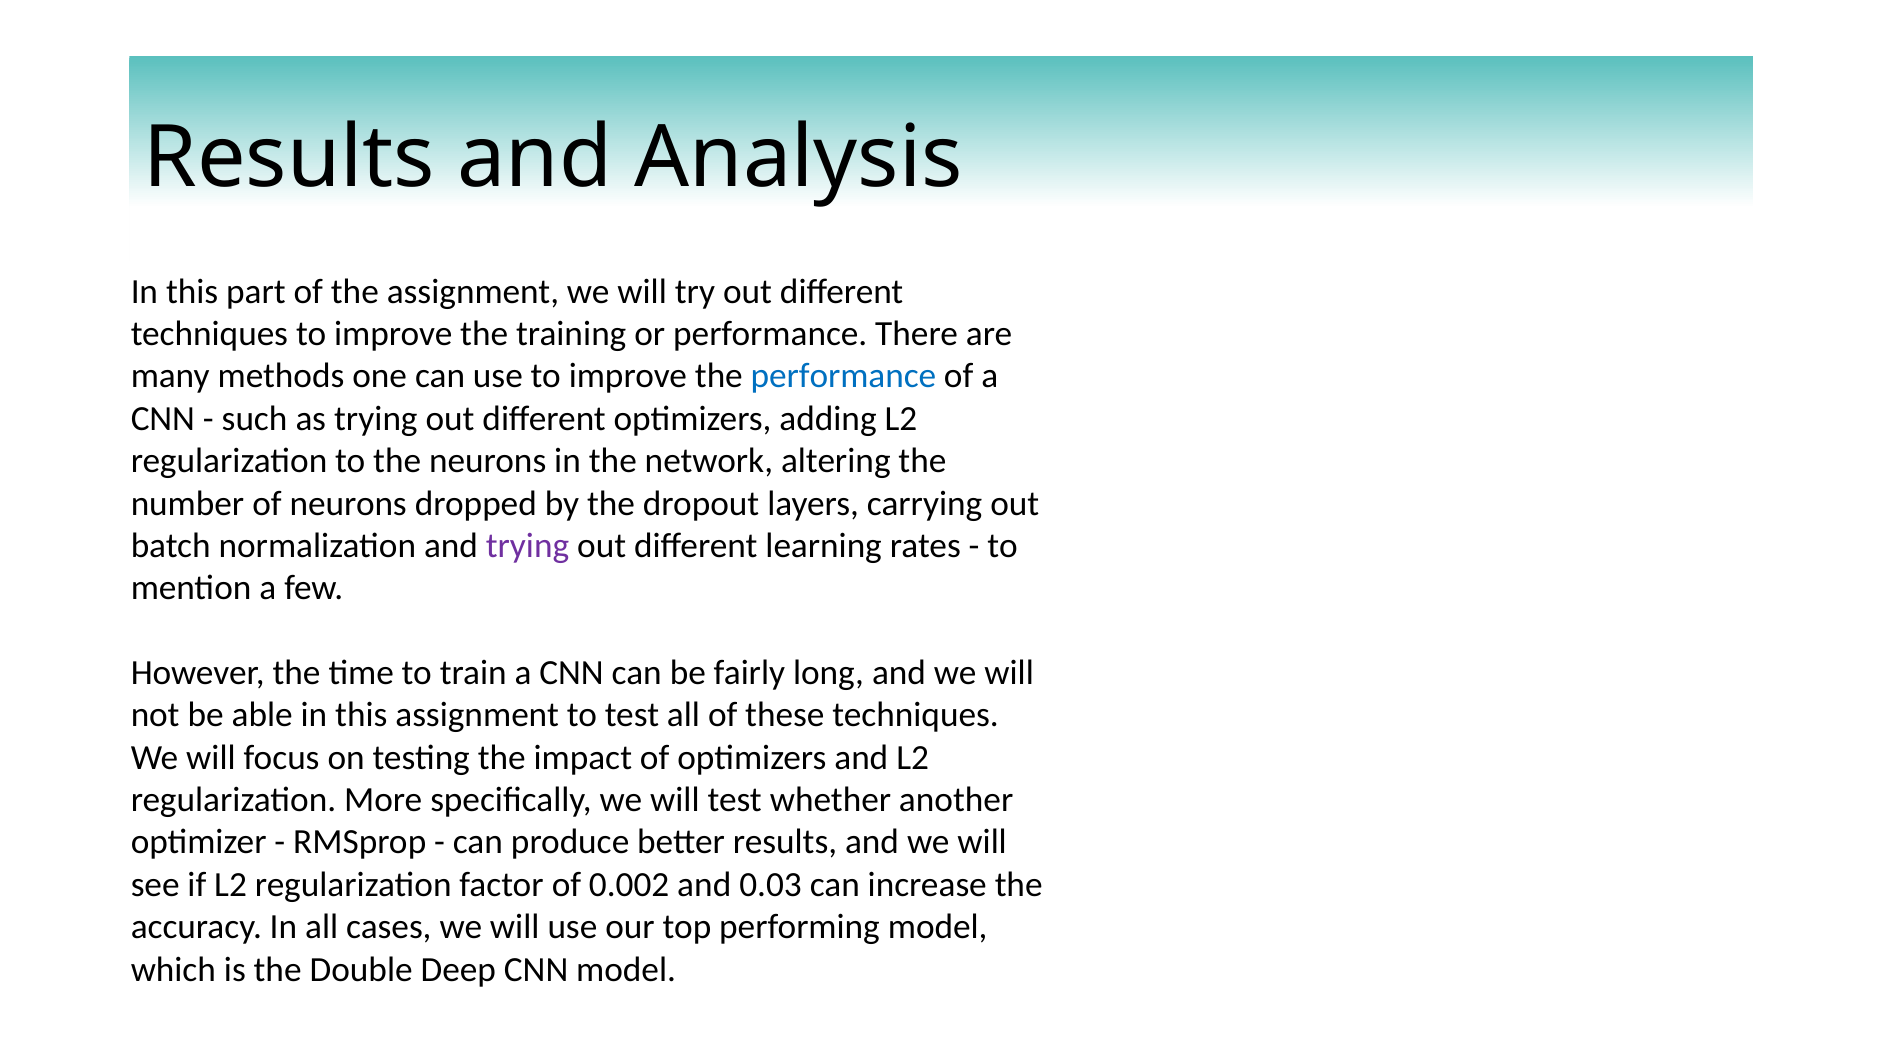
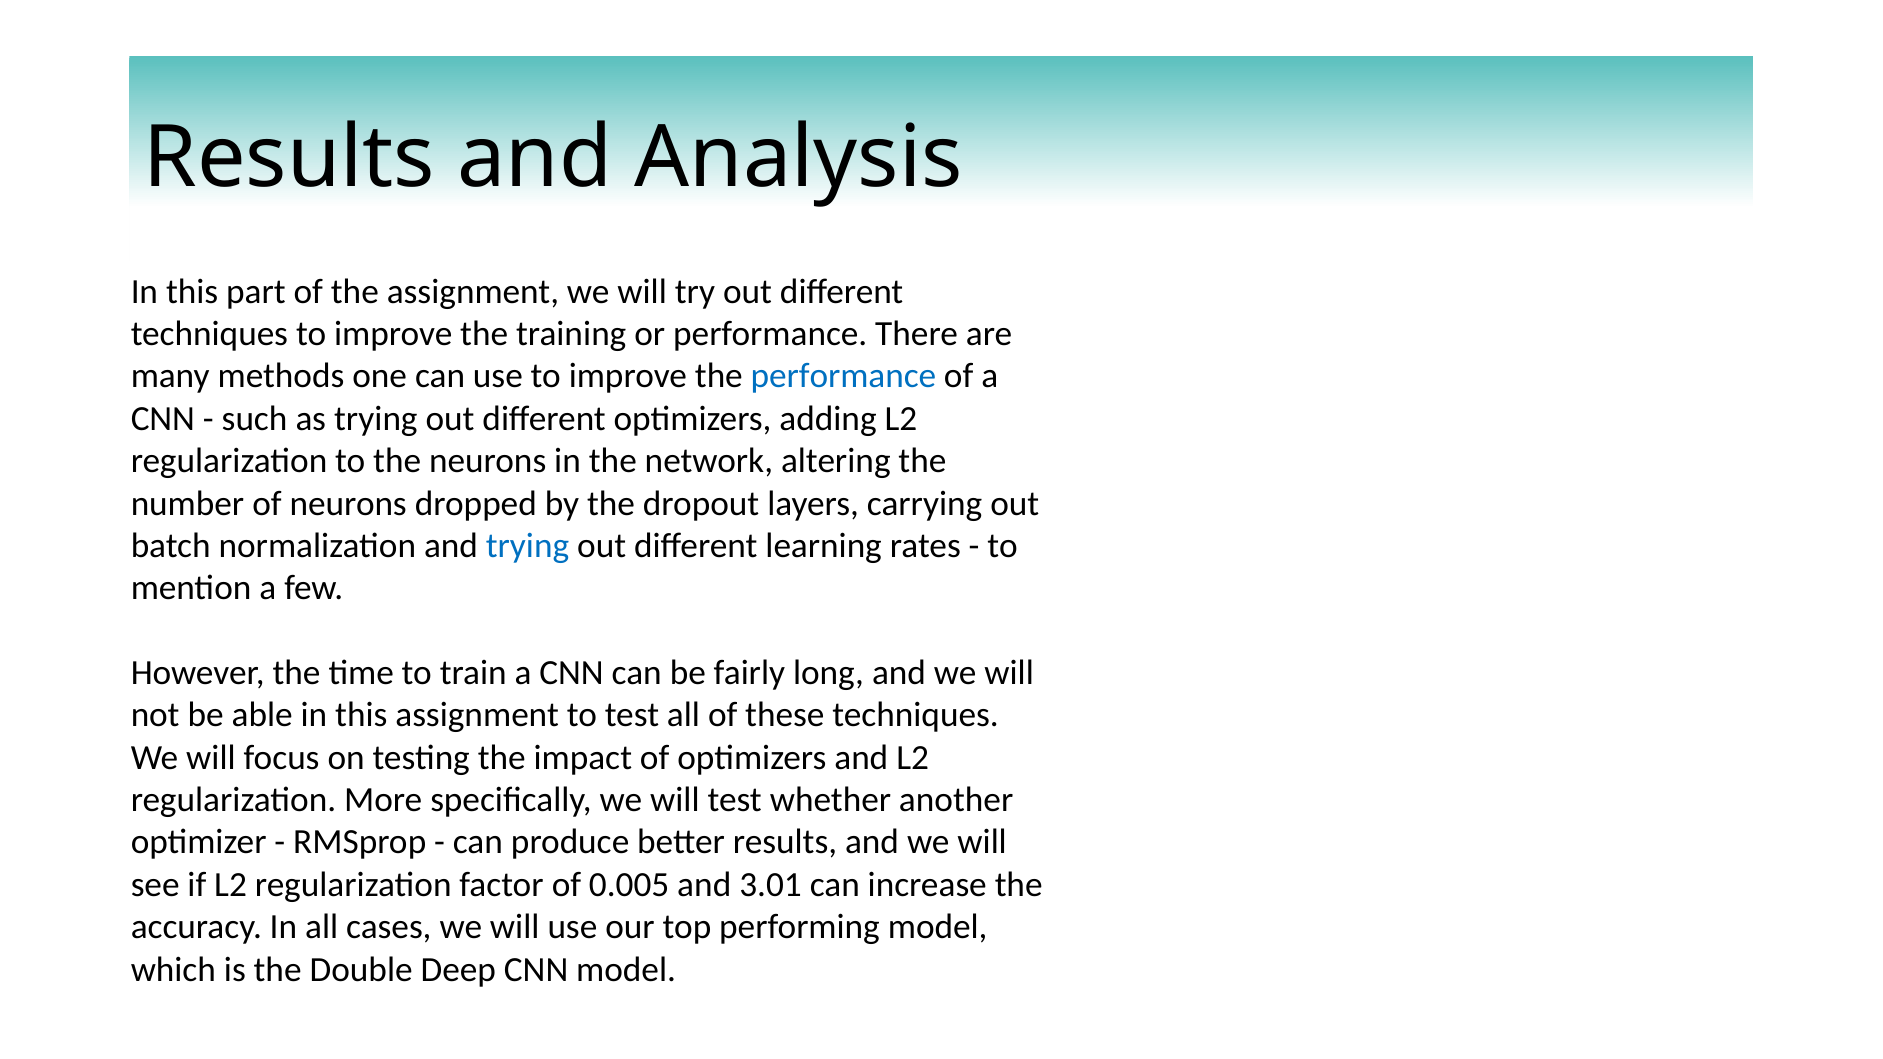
trying colour: purple -> blue (527, 546)
0.002: 0.002 -> 0.005 (629, 885)
0.03: 0.03 -> 3.01 (771, 885)
